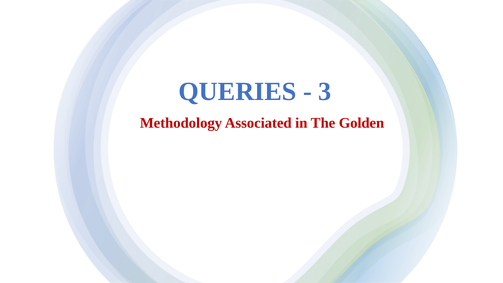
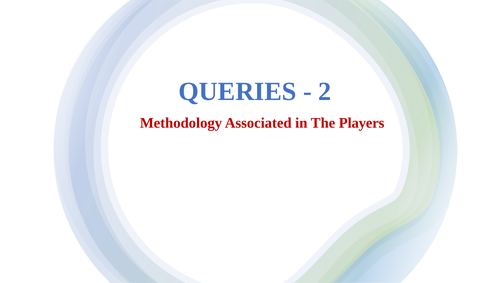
3: 3 -> 2 (325, 92)
Golden: Golden -> Players (362, 123)
